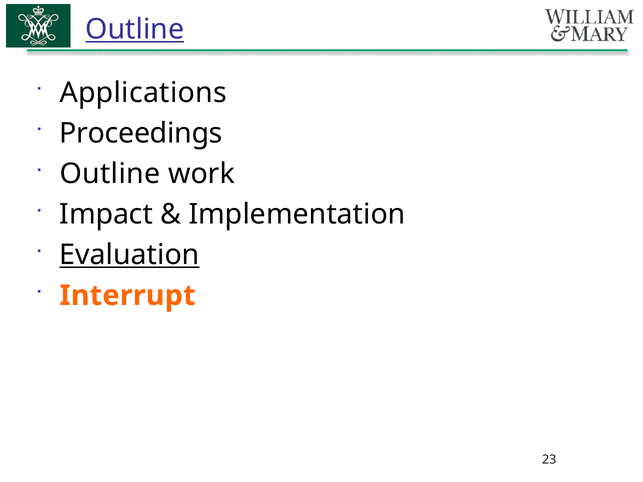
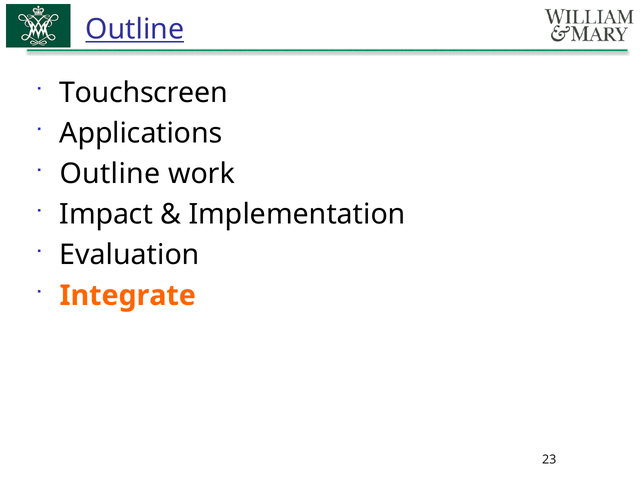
Applications: Applications -> Touchscreen (144, 93)
Proceedings: Proceedings -> Applications (141, 133)
Evaluation underline: present -> none (130, 255)
Interrupt: Interrupt -> Integrate (128, 296)
